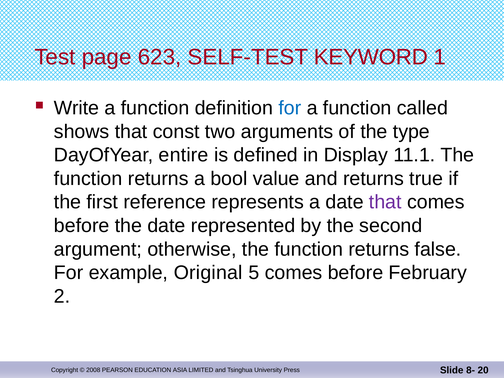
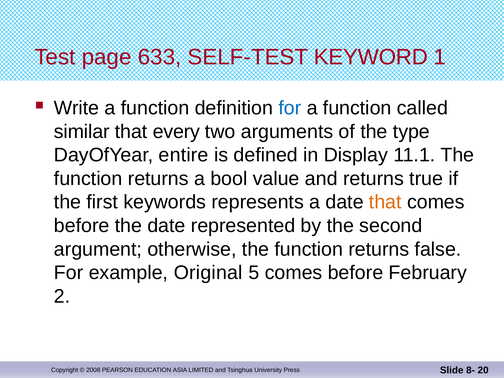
623: 623 -> 633 (160, 57)
shows: shows -> similar (82, 132)
const: const -> every (176, 132)
reference: reference -> keywords (165, 202)
that colour: purple -> orange (385, 202)
